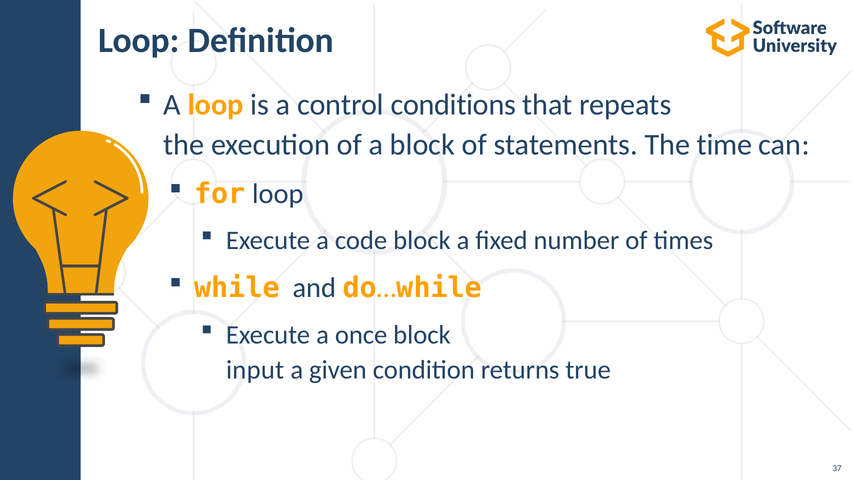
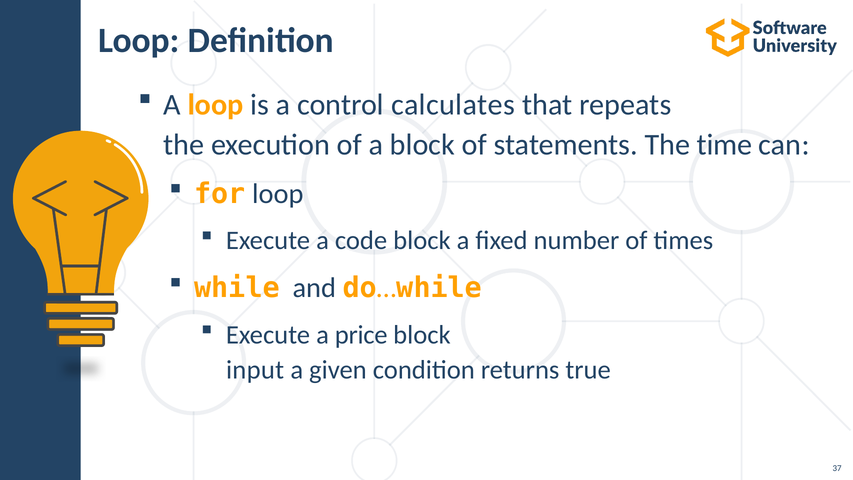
conditions: conditions -> calculates (453, 105)
once: once -> price (361, 335)
